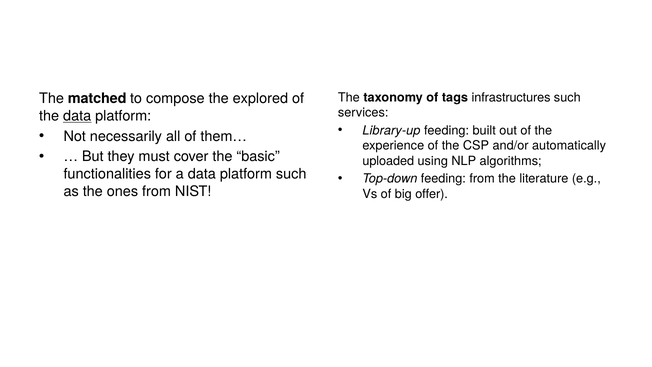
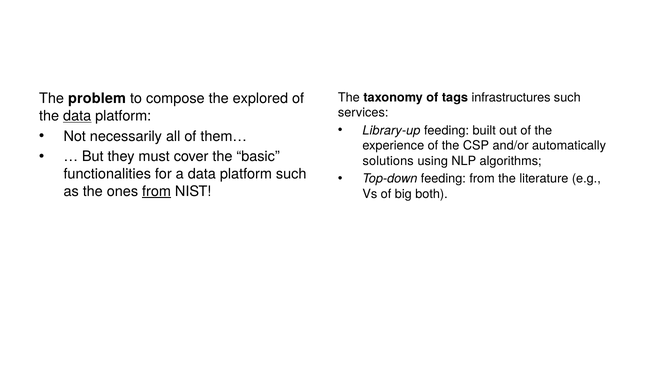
matched: matched -> problem (97, 99)
uploaded: uploaded -> solutions (388, 161)
from underline: none -> present (157, 191)
offer: offer -> both (431, 194)
